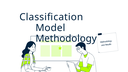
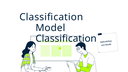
Methodology: Methodology -> Classification (66, 39)
